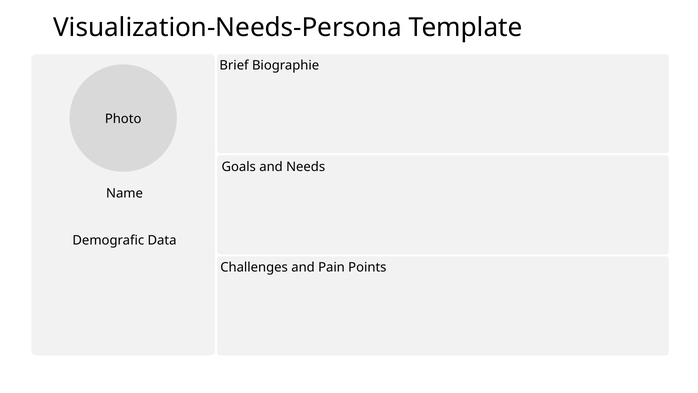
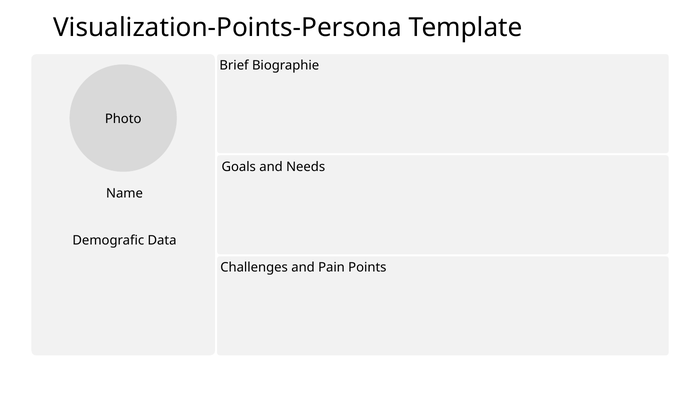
Visualization-Needs-Persona: Visualization-Needs-Persona -> Visualization-Points-Persona (228, 28)
